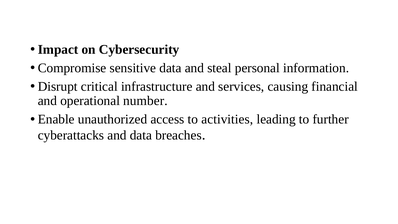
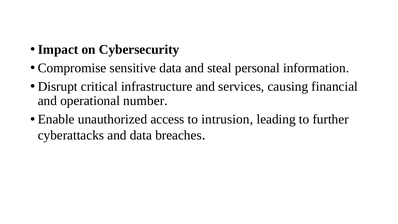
activities: activities -> intrusion (227, 119)
